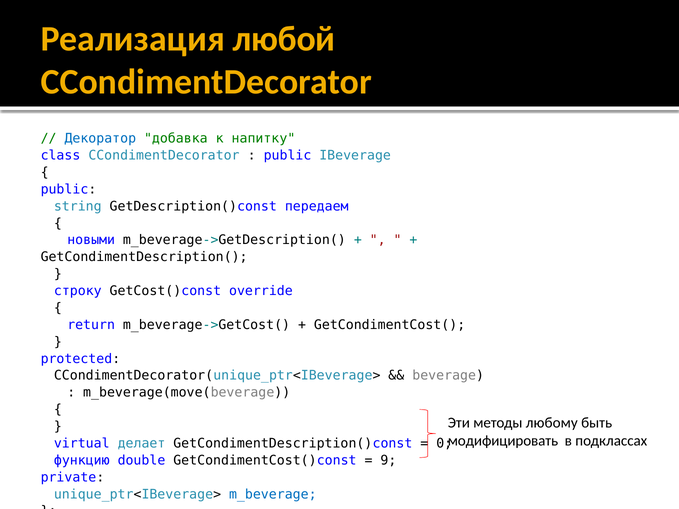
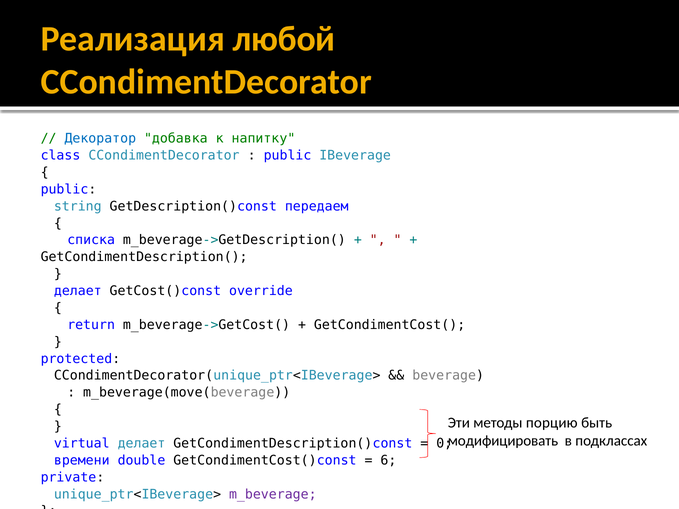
новыми: новыми -> списка (91, 240)
строку: строку -> делает (78, 291)
любому: любому -> порцию (552, 423)
функцию: функцию -> времени (82, 461)
9: 9 -> 6 (388, 461)
m_beverage colour: blue -> purple (273, 494)
